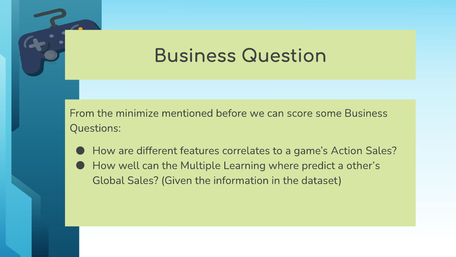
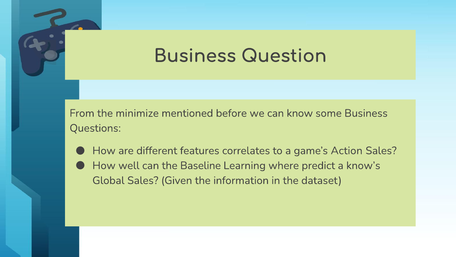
score: score -> know (300, 113)
Multiple: Multiple -> Baseline (201, 165)
other’s: other’s -> know’s (363, 165)
